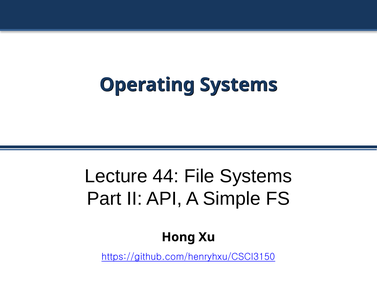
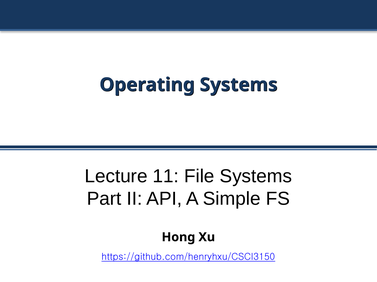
44: 44 -> 11 (166, 177)
